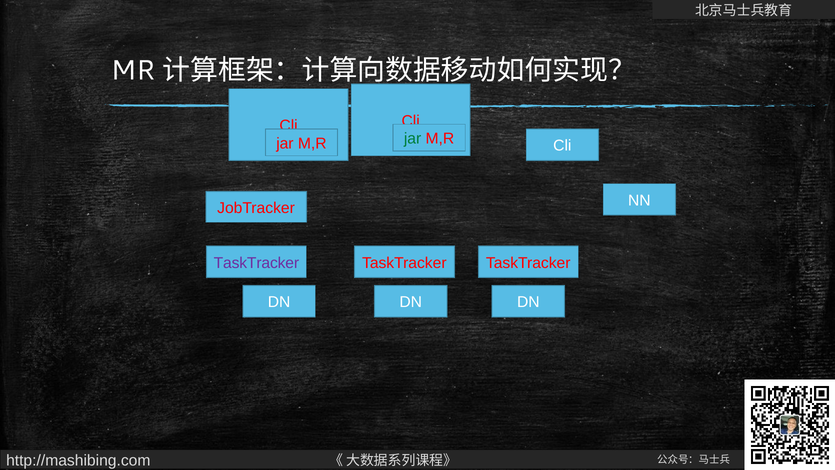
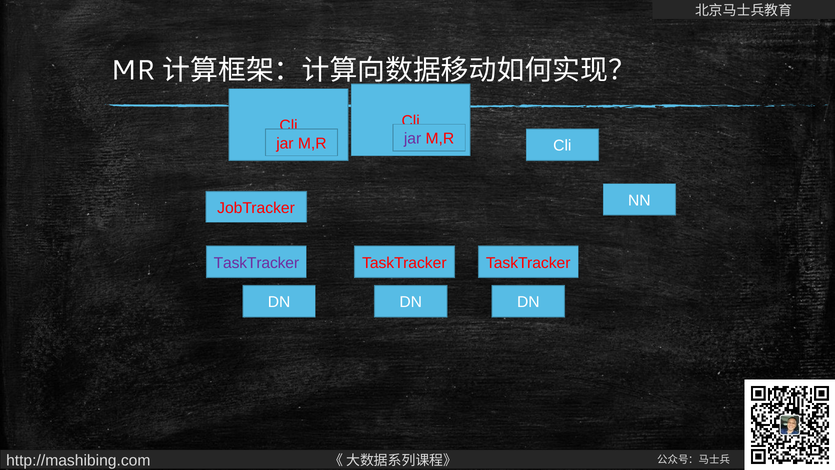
jar colour: green -> purple (413, 139)
